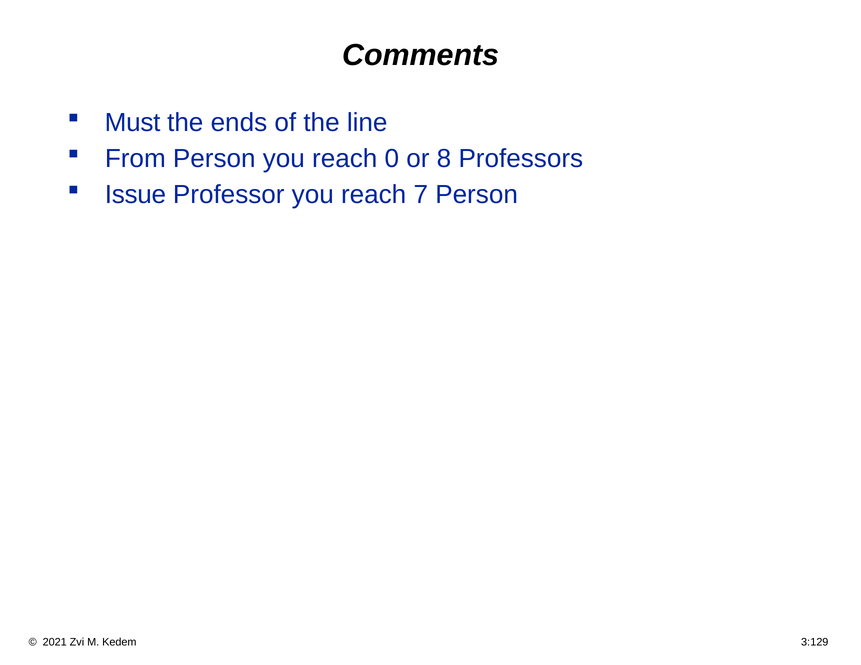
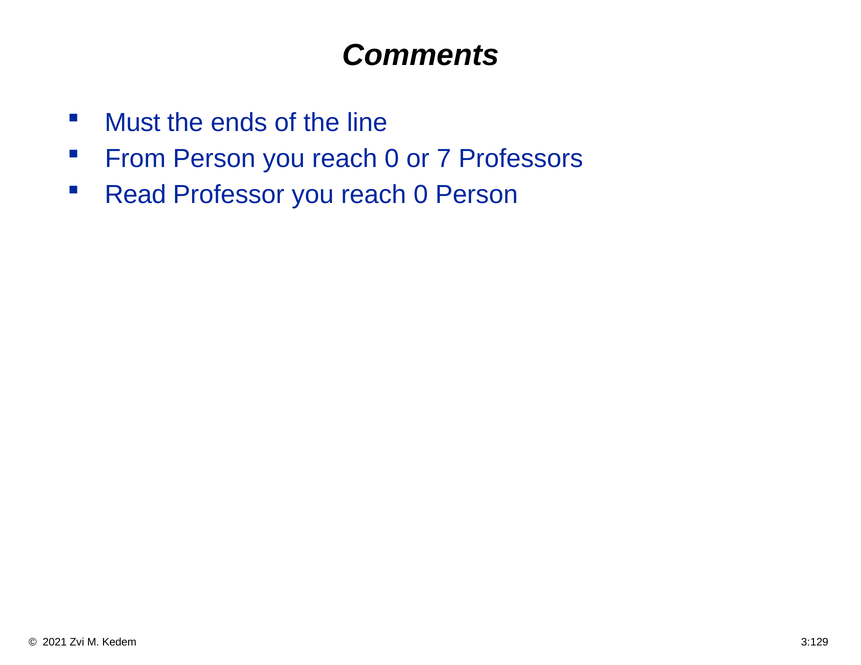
8: 8 -> 7 (444, 159)
Issue: Issue -> Read (135, 195)
Professor you reach 7: 7 -> 0 (421, 195)
